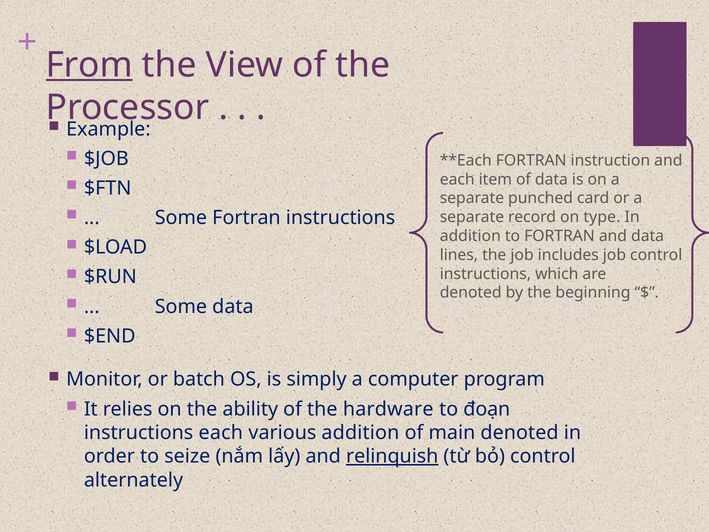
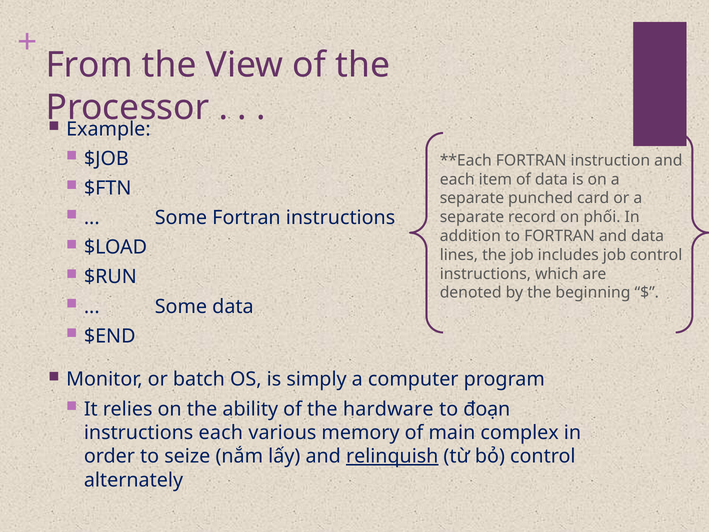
From underline: present -> none (89, 65)
type: type -> phối (602, 217)
various addition: addition -> memory (361, 432)
main denoted: denoted -> complex (520, 432)
